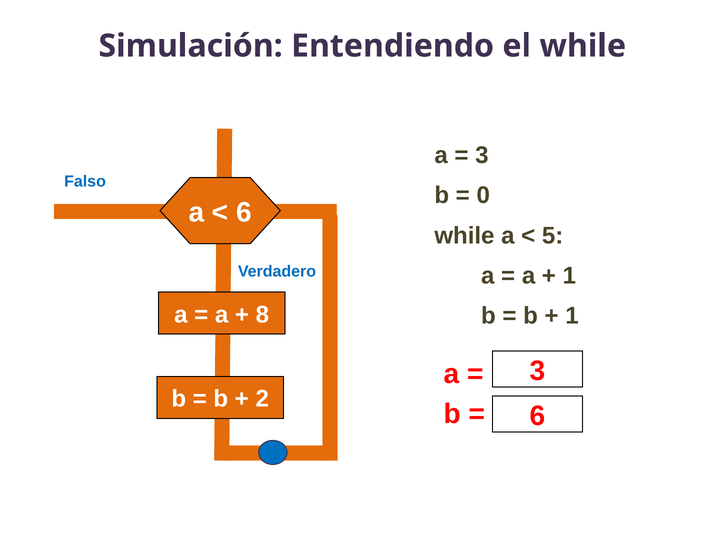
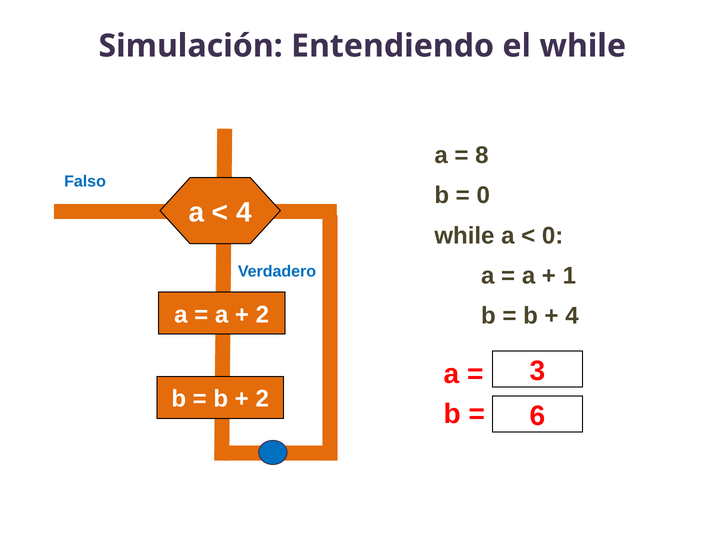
3: 3 -> 8 (482, 155)
6: 6 -> 4 (244, 212)
5: 5 -> 0 (553, 235)
8: 8 -> 2 (262, 314)
1: 1 -> 4 (572, 316)
